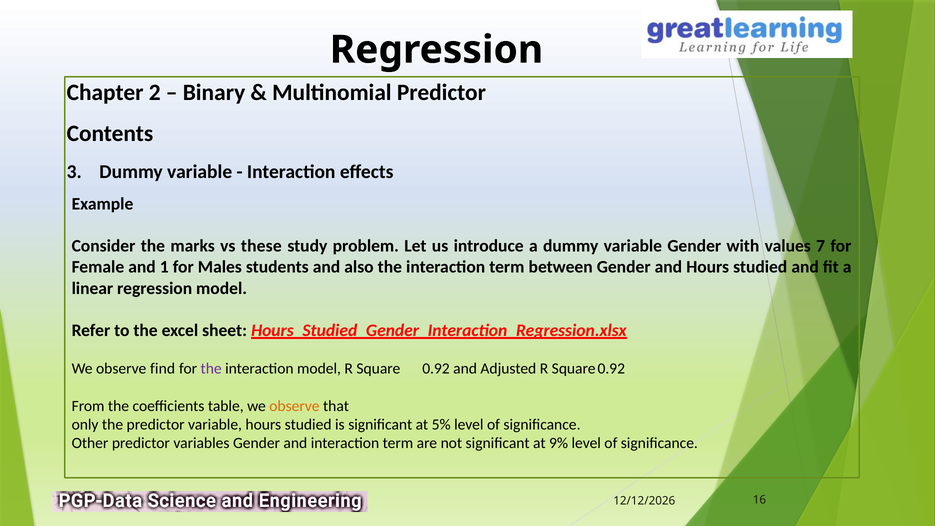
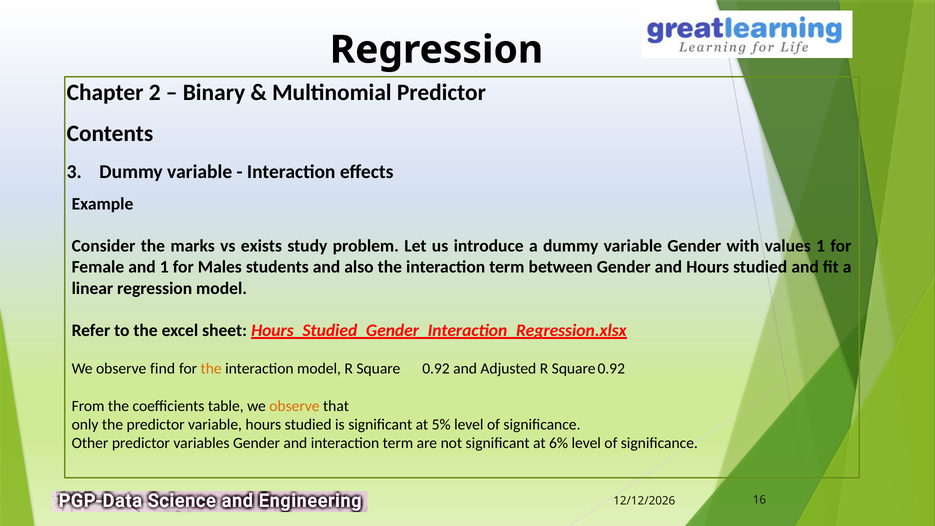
these: these -> exists (261, 246)
values 7: 7 -> 1 (821, 246)
the colour: purple -> orange (211, 369)
9%: 9% -> 6% (559, 443)
